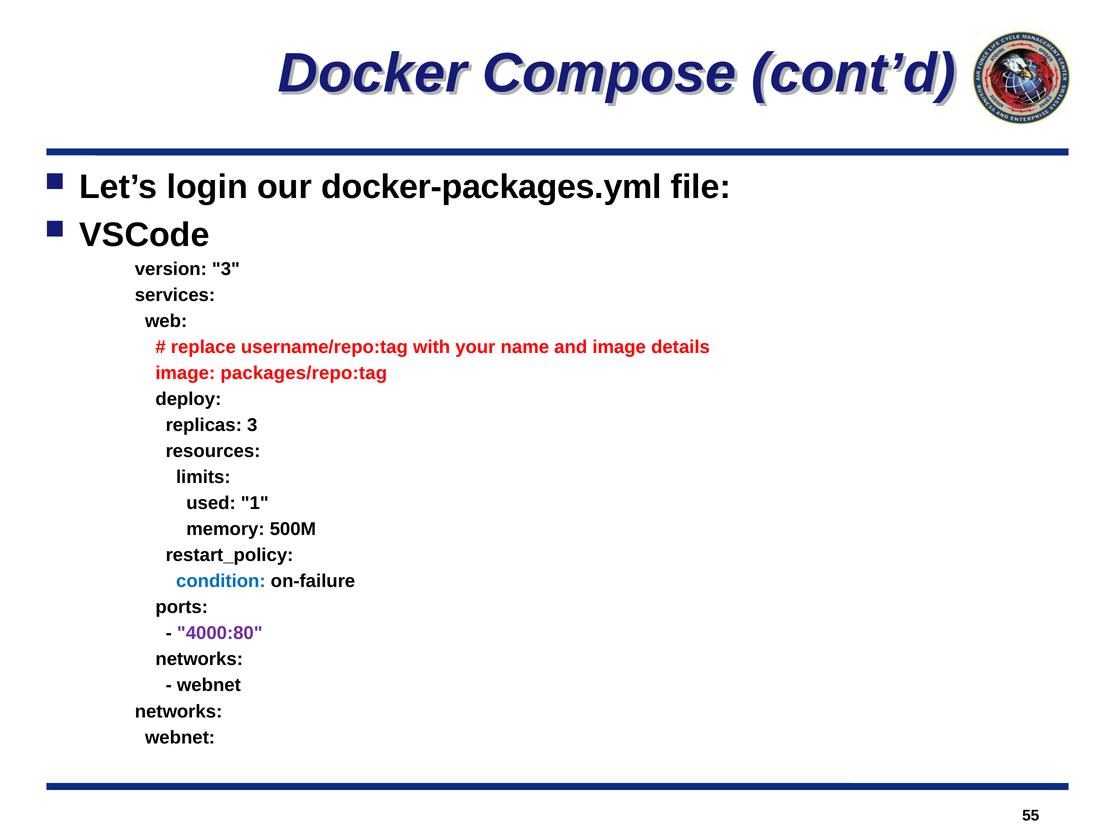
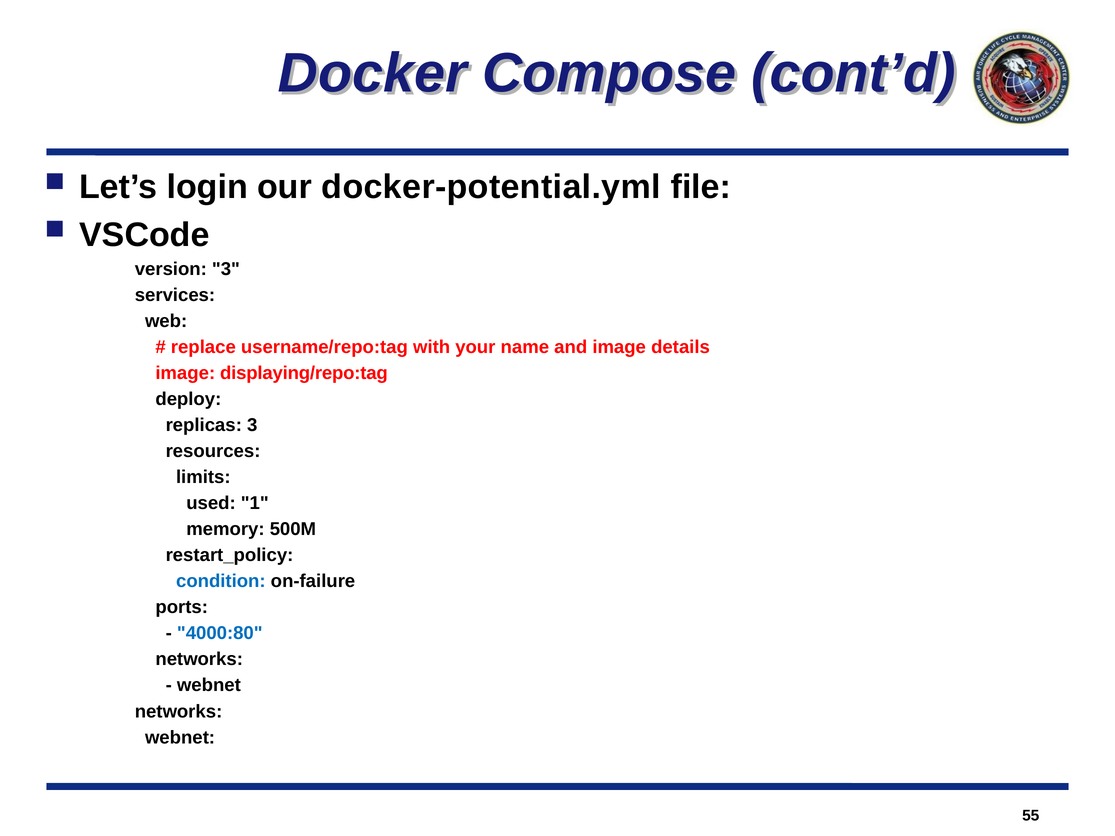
docker-packages.yml: docker-packages.yml -> docker-potential.yml (491, 187)
packages/repo:tag: packages/repo:tag -> displaying/repo:tag (304, 373)
4000:80 colour: purple -> blue (220, 634)
